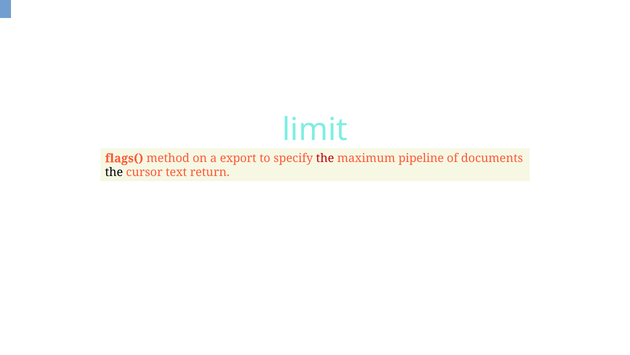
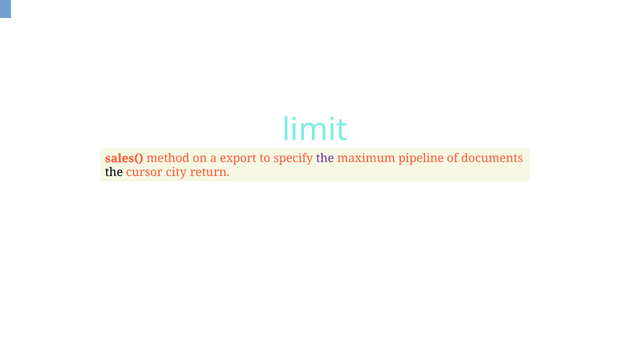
flags(: flags( -> sales( (124, 158)
the colour: red -> purple (325, 158)
text: text -> city (176, 172)
